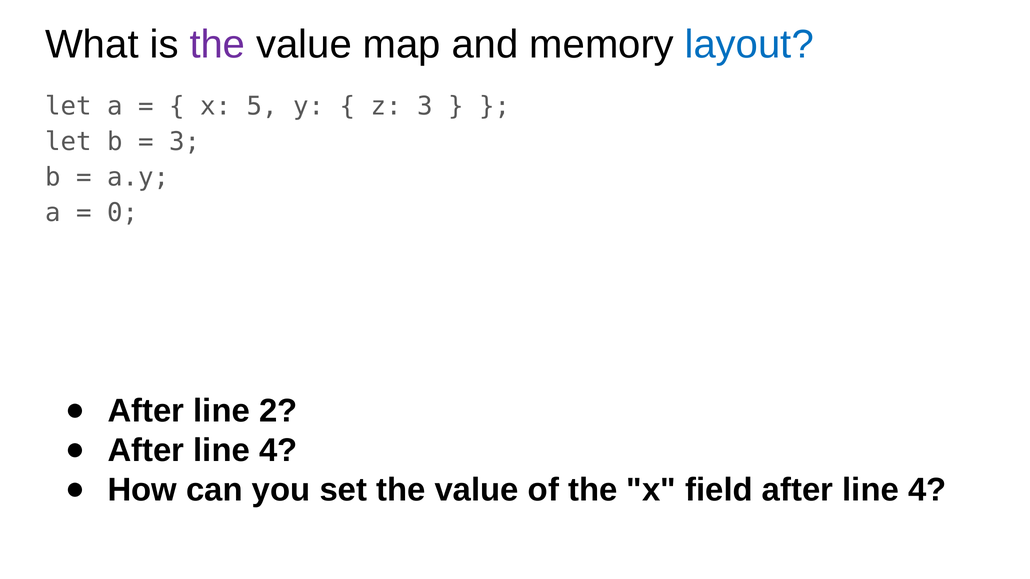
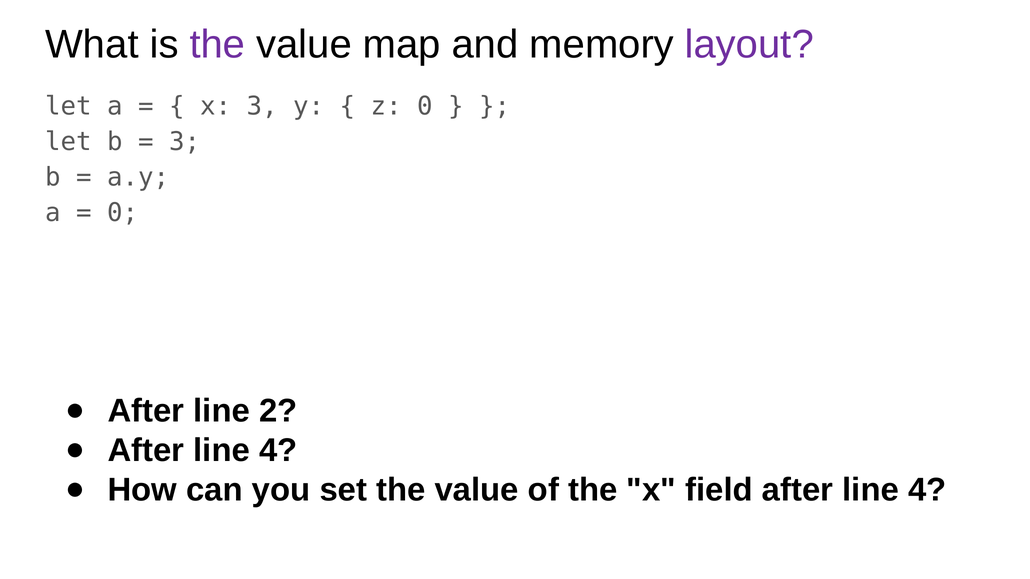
layout colour: blue -> purple (749, 44)
x 5: 5 -> 3 (262, 106)
z 3: 3 -> 0 (425, 106)
